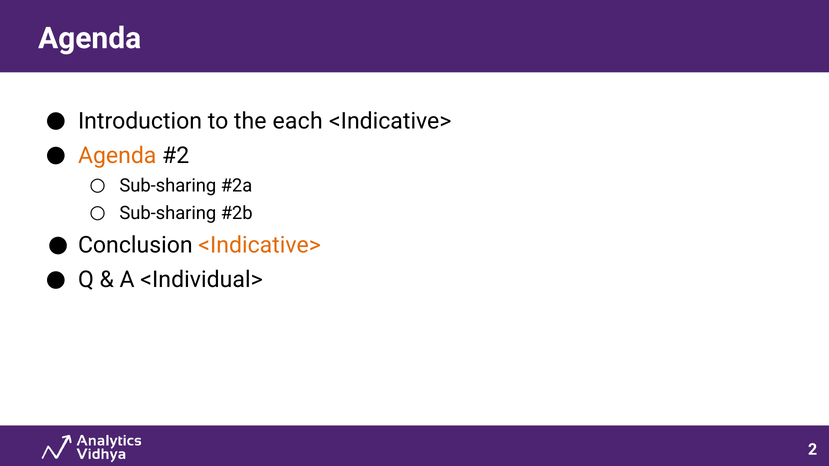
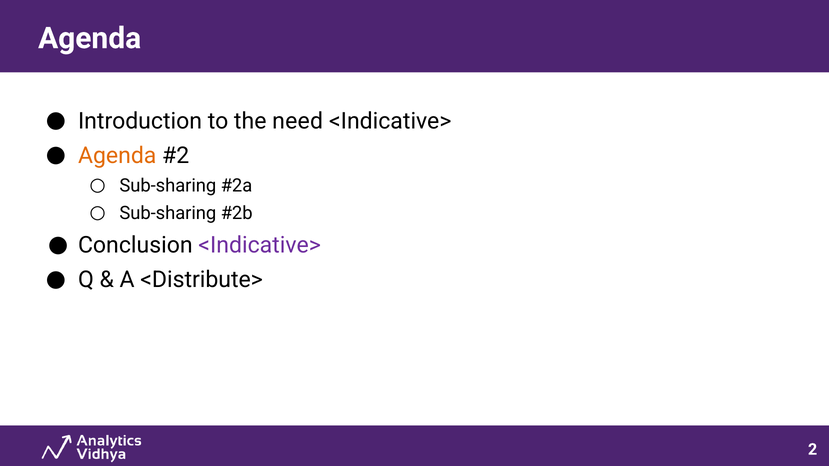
each: each -> need (298, 121)
<Indicative> colour: orange -> purple (260, 246)
<Individual>: <Individual> -> <Distribute> (202, 280)
